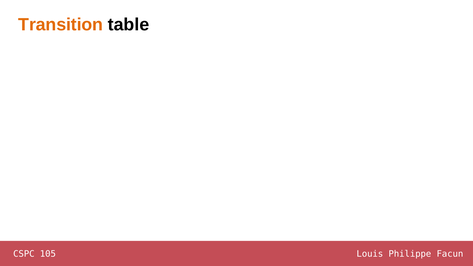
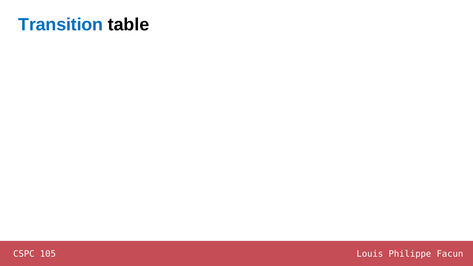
Transition colour: orange -> blue (61, 25)
